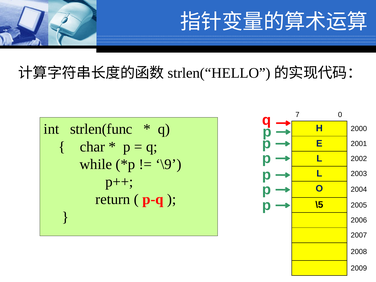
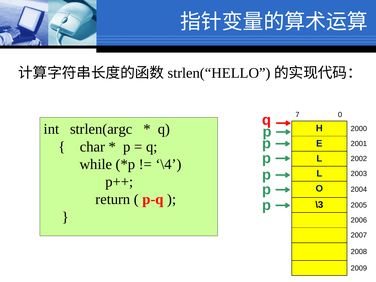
strlen(func: strlen(func -> strlen(argc (101, 129)
\9: \9 -> \4 (169, 164)
\5: \5 -> \3 (319, 205)
